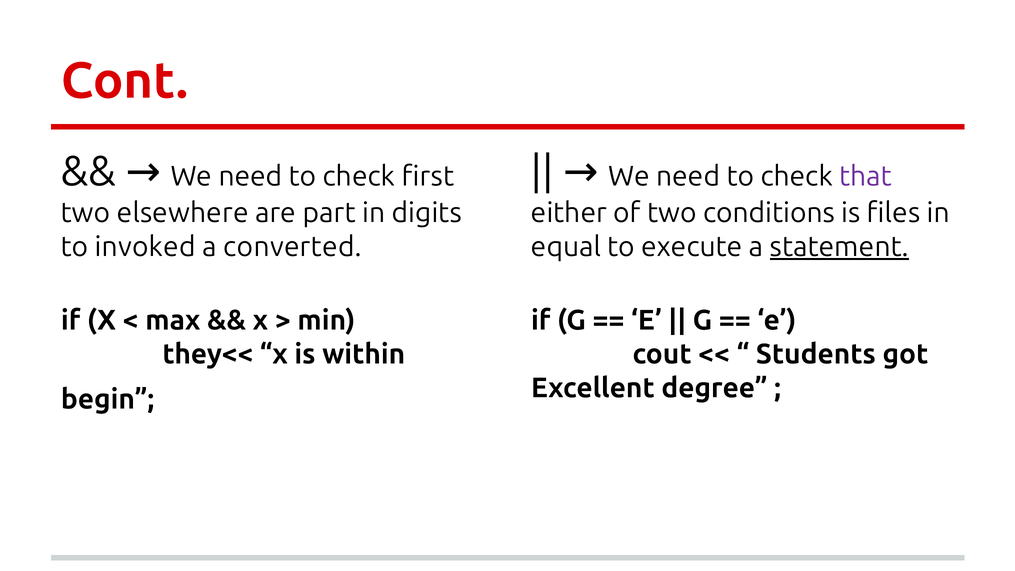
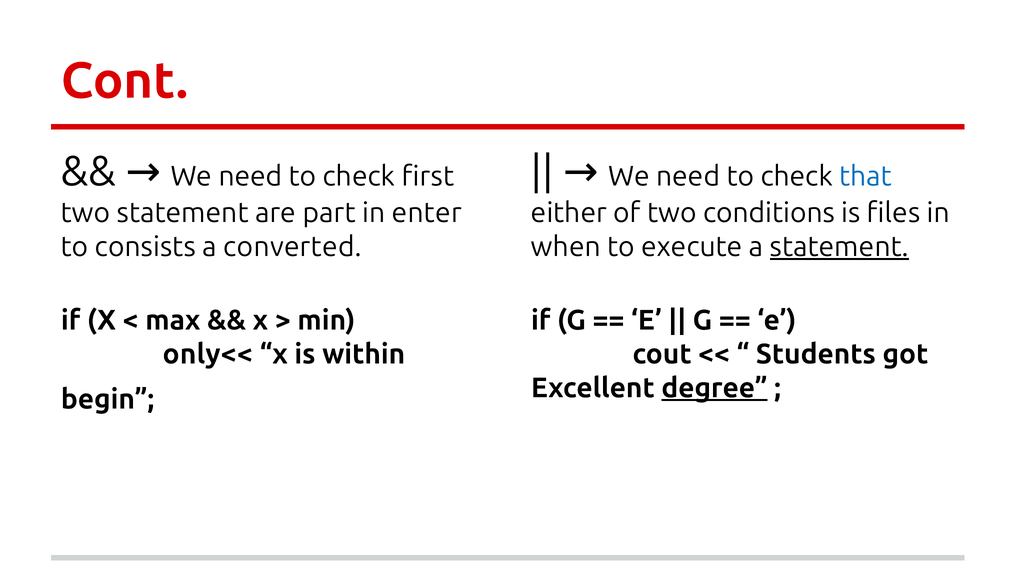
that colour: purple -> blue (866, 176)
two elsewhere: elsewhere -> statement (183, 213)
digits: digits -> enter (427, 213)
invoked: invoked -> consists (145, 247)
equal: equal -> when (566, 247)
they<<: they<< -> only<< (208, 354)
degree underline: none -> present (714, 388)
